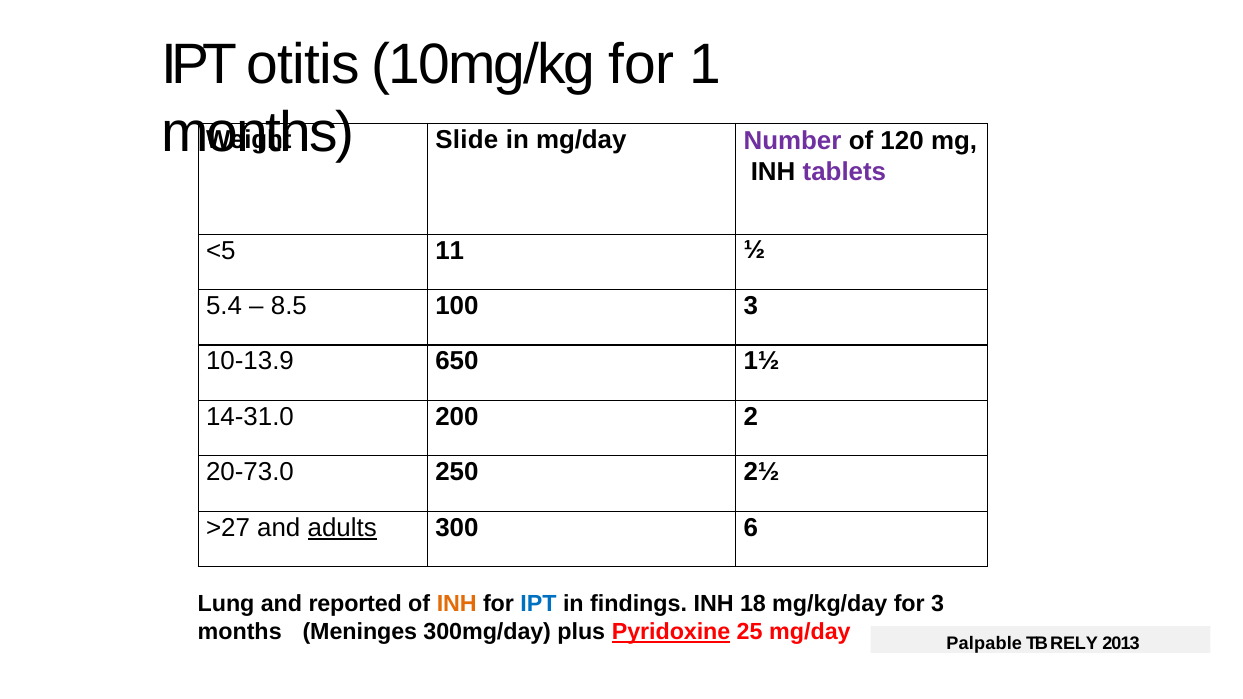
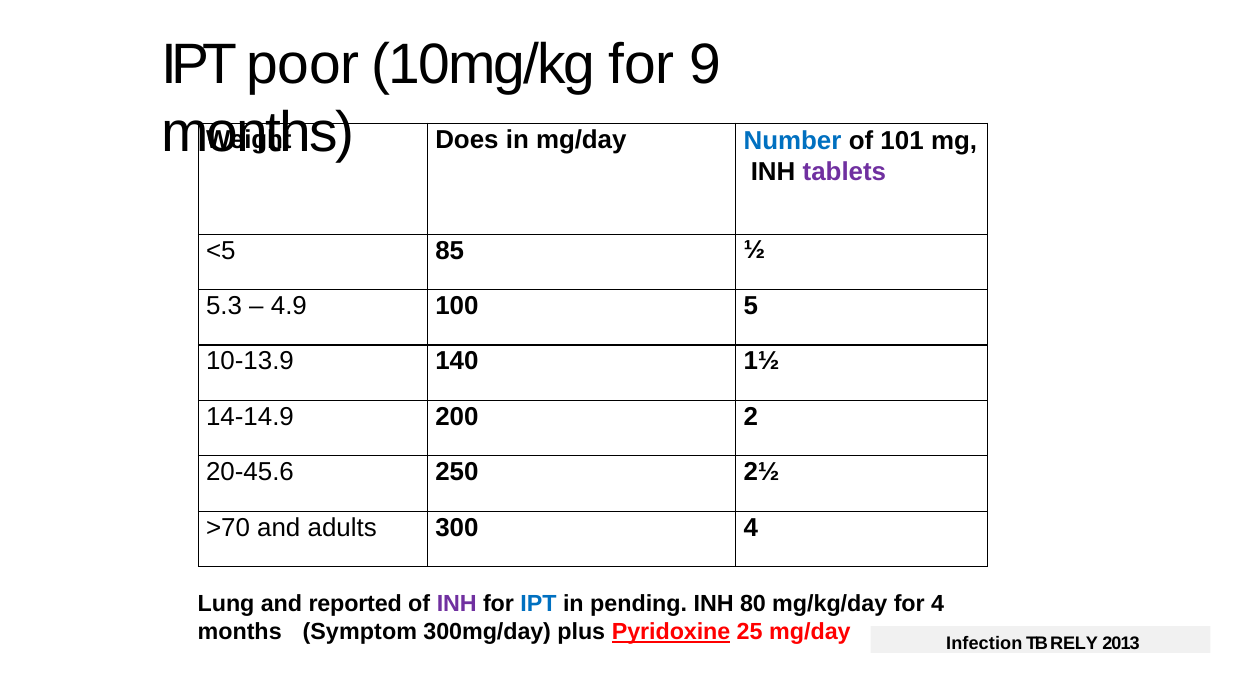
otitis: otitis -> poor (303, 65)
1: 1 -> 9 (706, 65)
Slide: Slide -> Does (467, 140)
Number colour: purple -> blue (793, 141)
120: 120 -> 101 (902, 141)
11: 11 -> 85 (450, 251)
5.4: 5.4 -> 5.3 (224, 306)
8.5: 8.5 -> 4.9 (289, 306)
100 3: 3 -> 5 (751, 306)
650: 650 -> 140 (457, 361)
14-31.0: 14-31.0 -> 14-14.9 (250, 417)
20-73.0: 20-73.0 -> 20-45.6 (250, 472)
>27: >27 -> >70 (228, 528)
adults underline: present -> none (342, 528)
300 6: 6 -> 4 (751, 528)
INH colour: orange -> purple (457, 604)
findings: findings -> pending (639, 604)
18: 18 -> 80 (753, 604)
for 3: 3 -> 4 (938, 604)
Meninges: Meninges -> Symptom (360, 632)
Palpable: Palpable -> Infection (984, 643)
